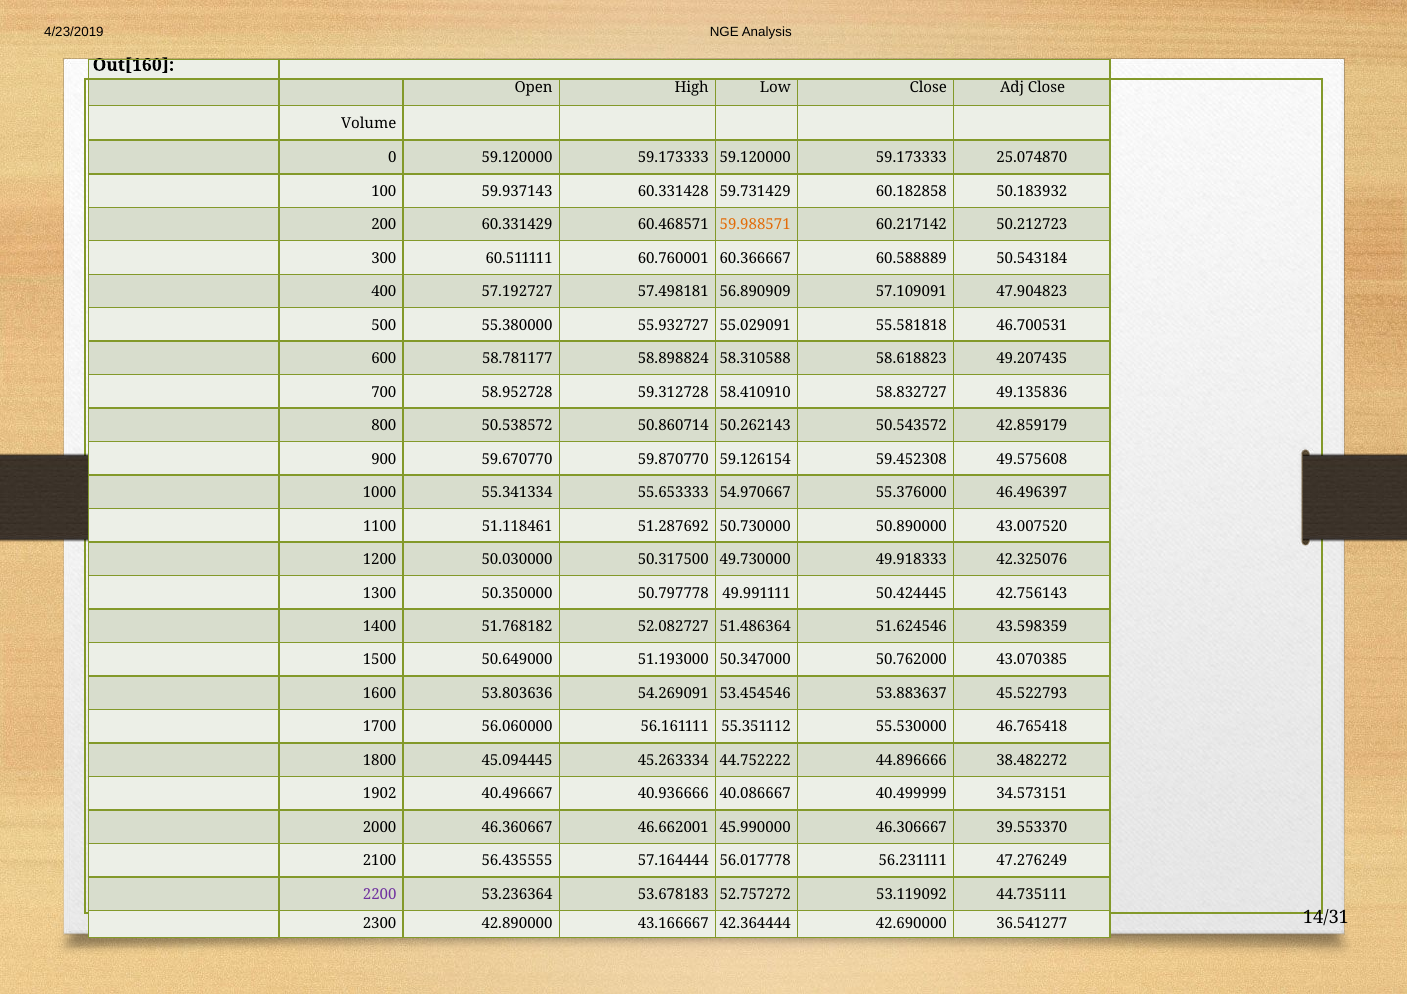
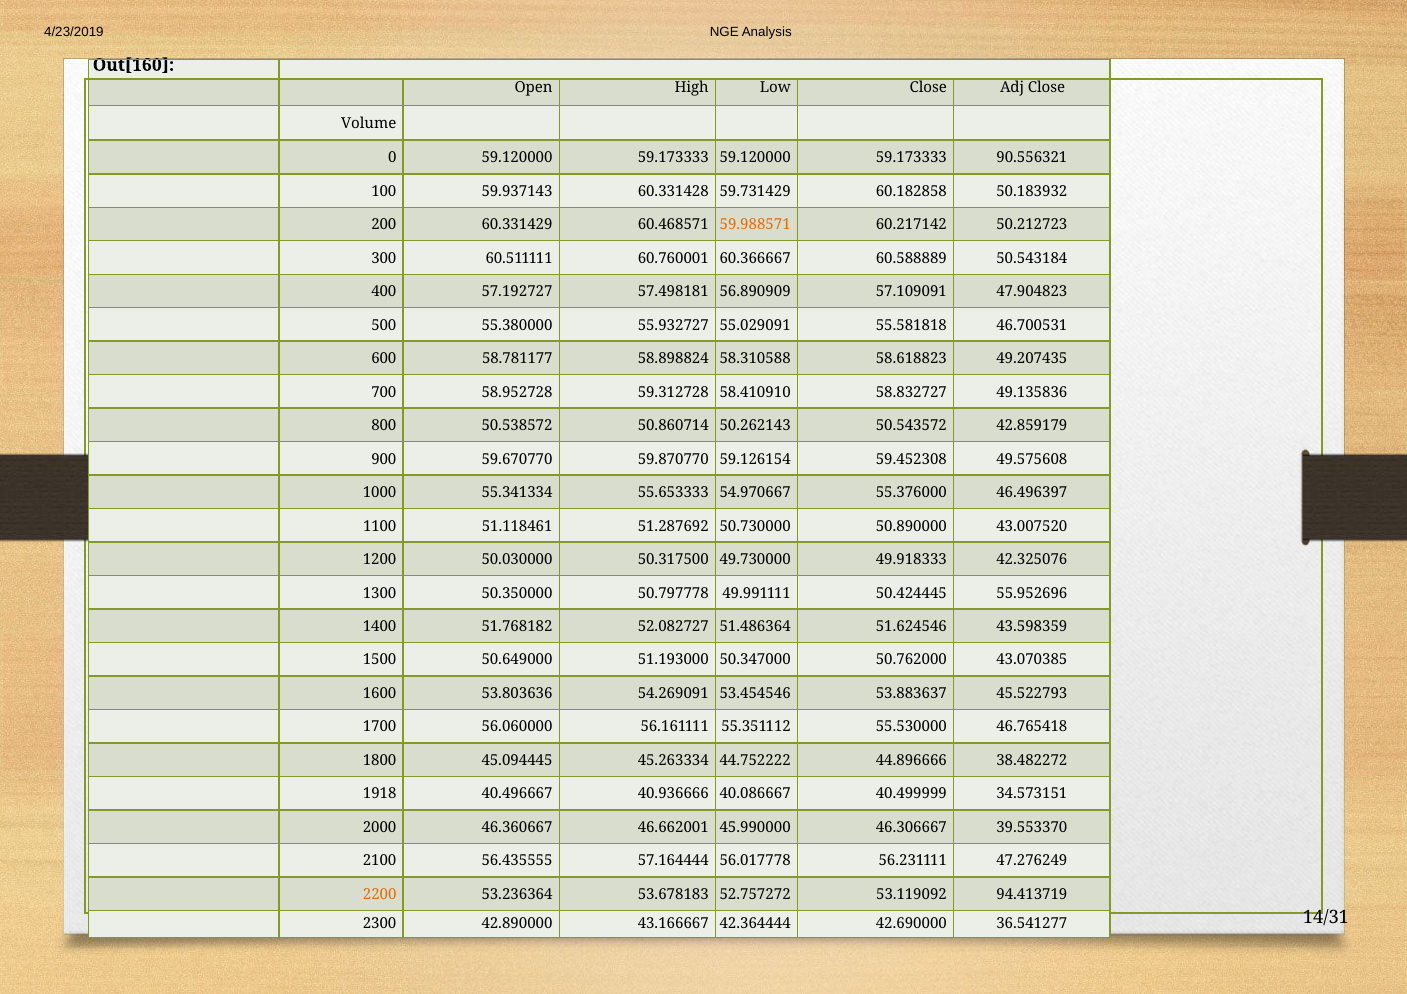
25.074870: 25.074870 -> 90.556321 (1032, 158)
42.756143: 42.756143 -> 55.952696 (1032, 593)
1902: 1902 -> 1918 (380, 794)
2200 colour: purple -> orange (380, 895)
44.735111: 44.735111 -> 94.413719 (1032, 895)
